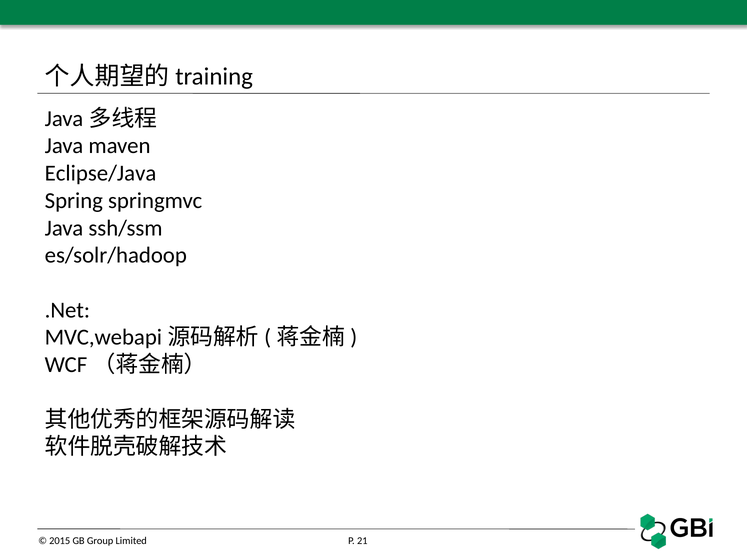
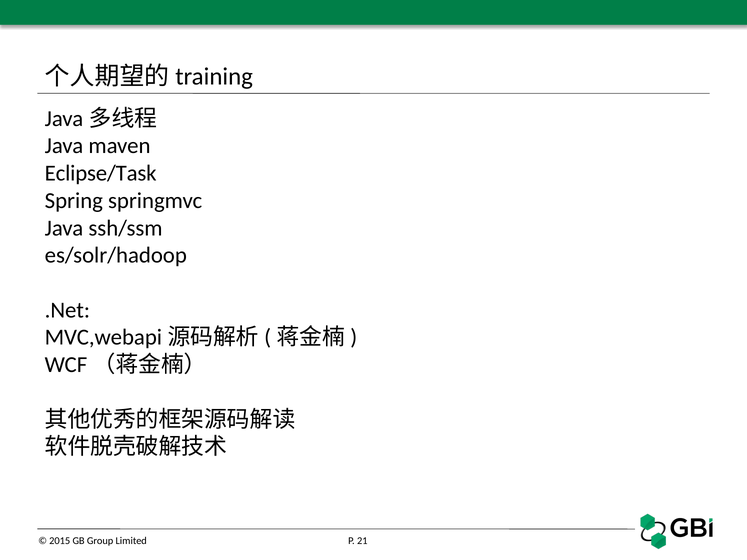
Eclipse/Java: Eclipse/Java -> Eclipse/Task (101, 173)
